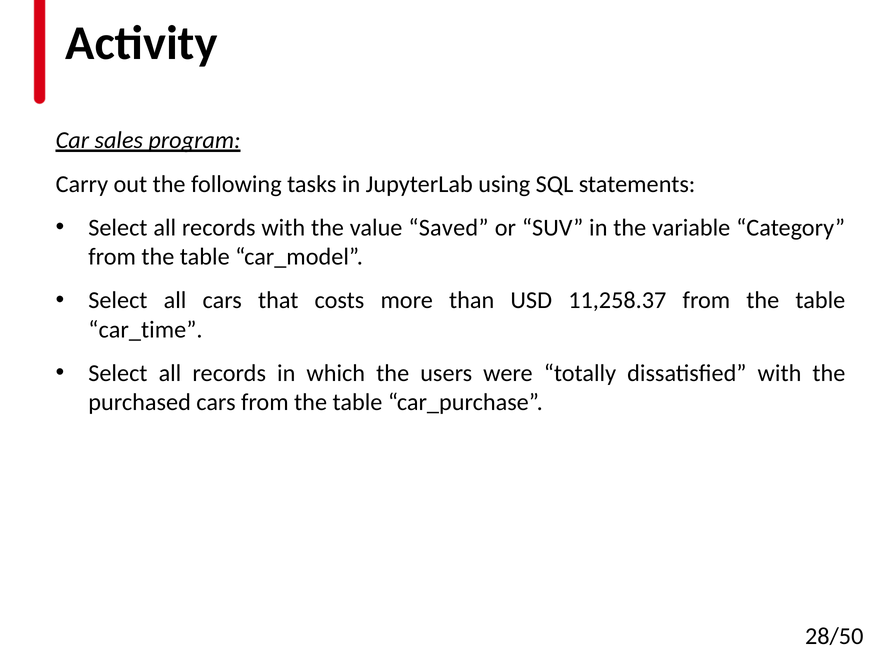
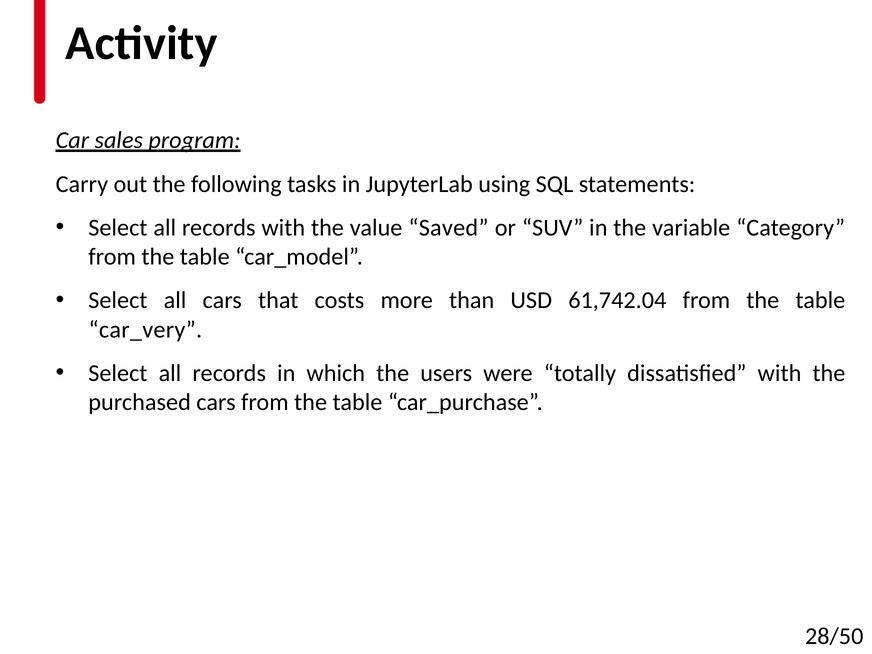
11,258.37: 11,258.37 -> 61,742.04 (617, 300)
car_time: car_time -> car_very (145, 330)
